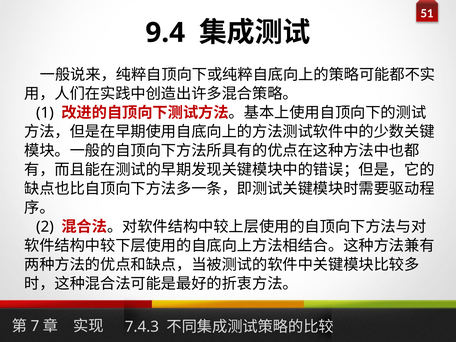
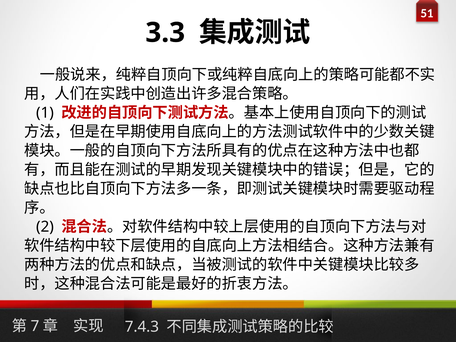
9.4: 9.4 -> 3.3 (165, 33)
